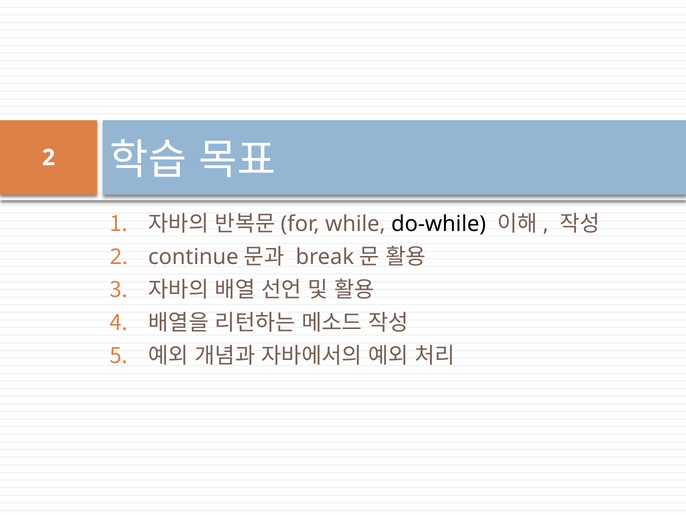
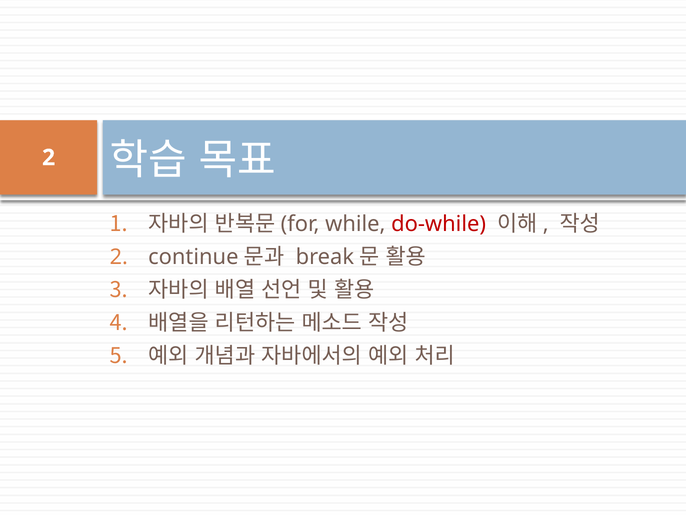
do-while colour: black -> red (439, 224)
